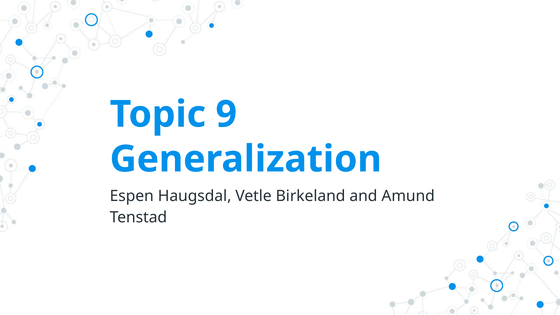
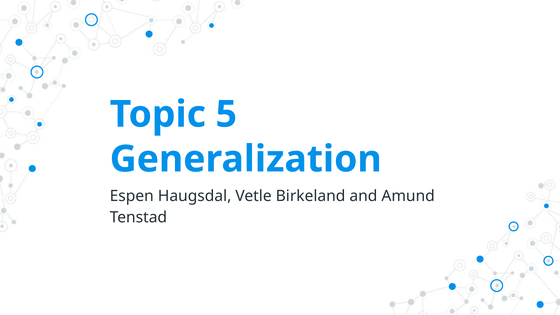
9: 9 -> 5 (226, 114)
